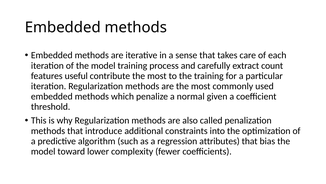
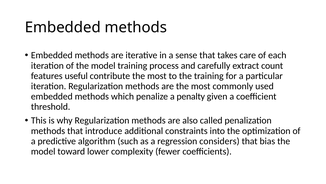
normal: normal -> penalty (191, 96)
attributes: attributes -> considers (219, 141)
